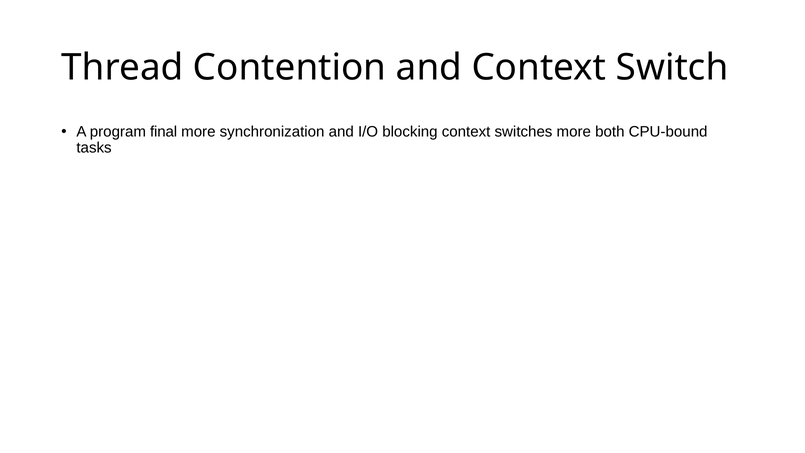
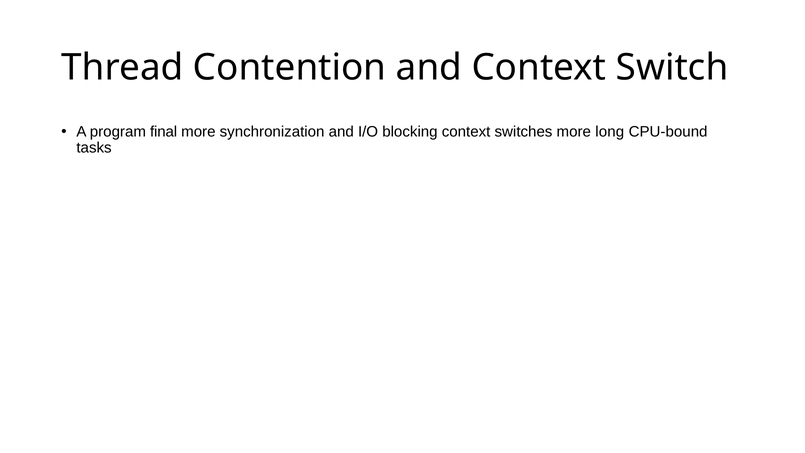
both: both -> long (610, 132)
